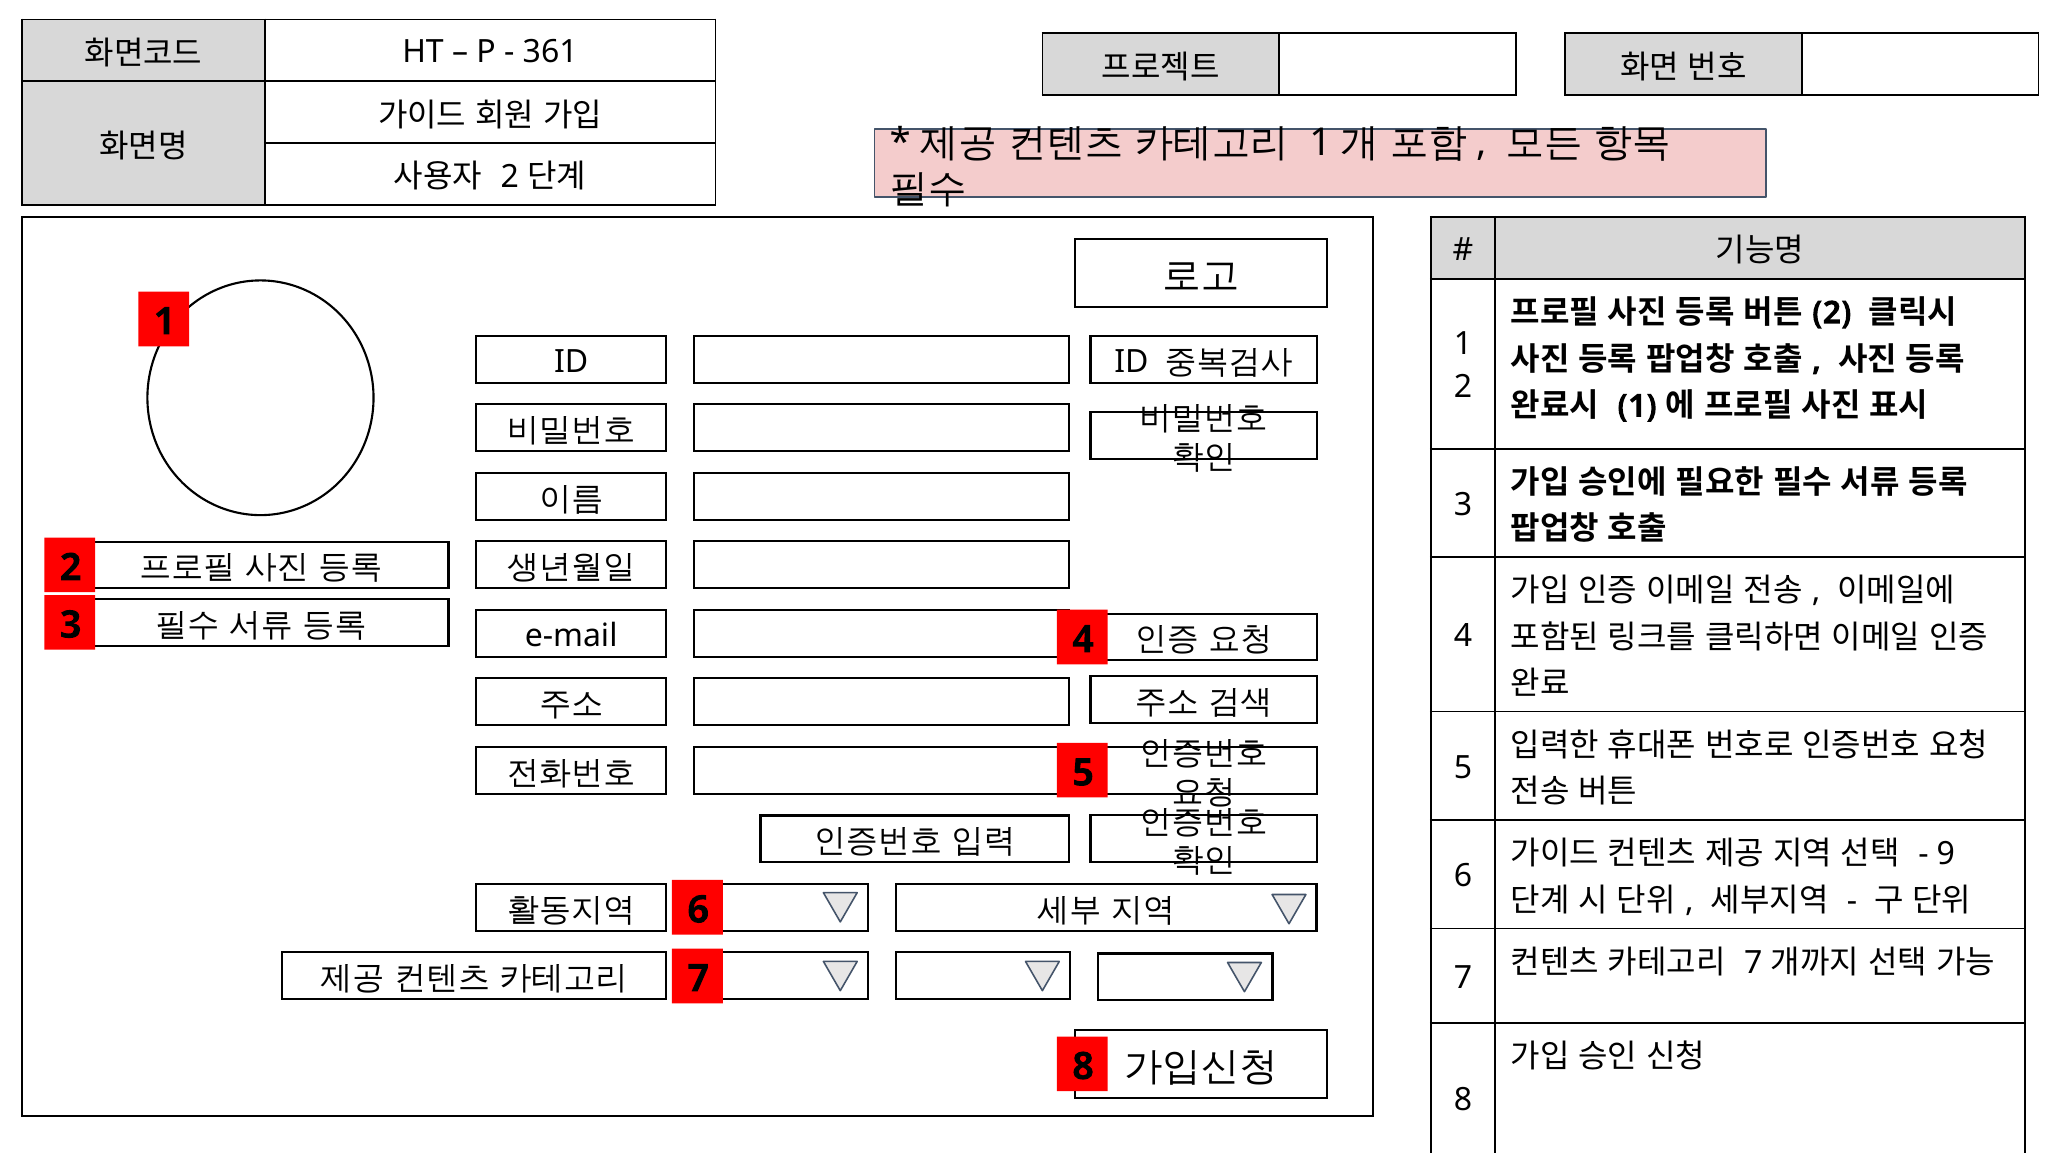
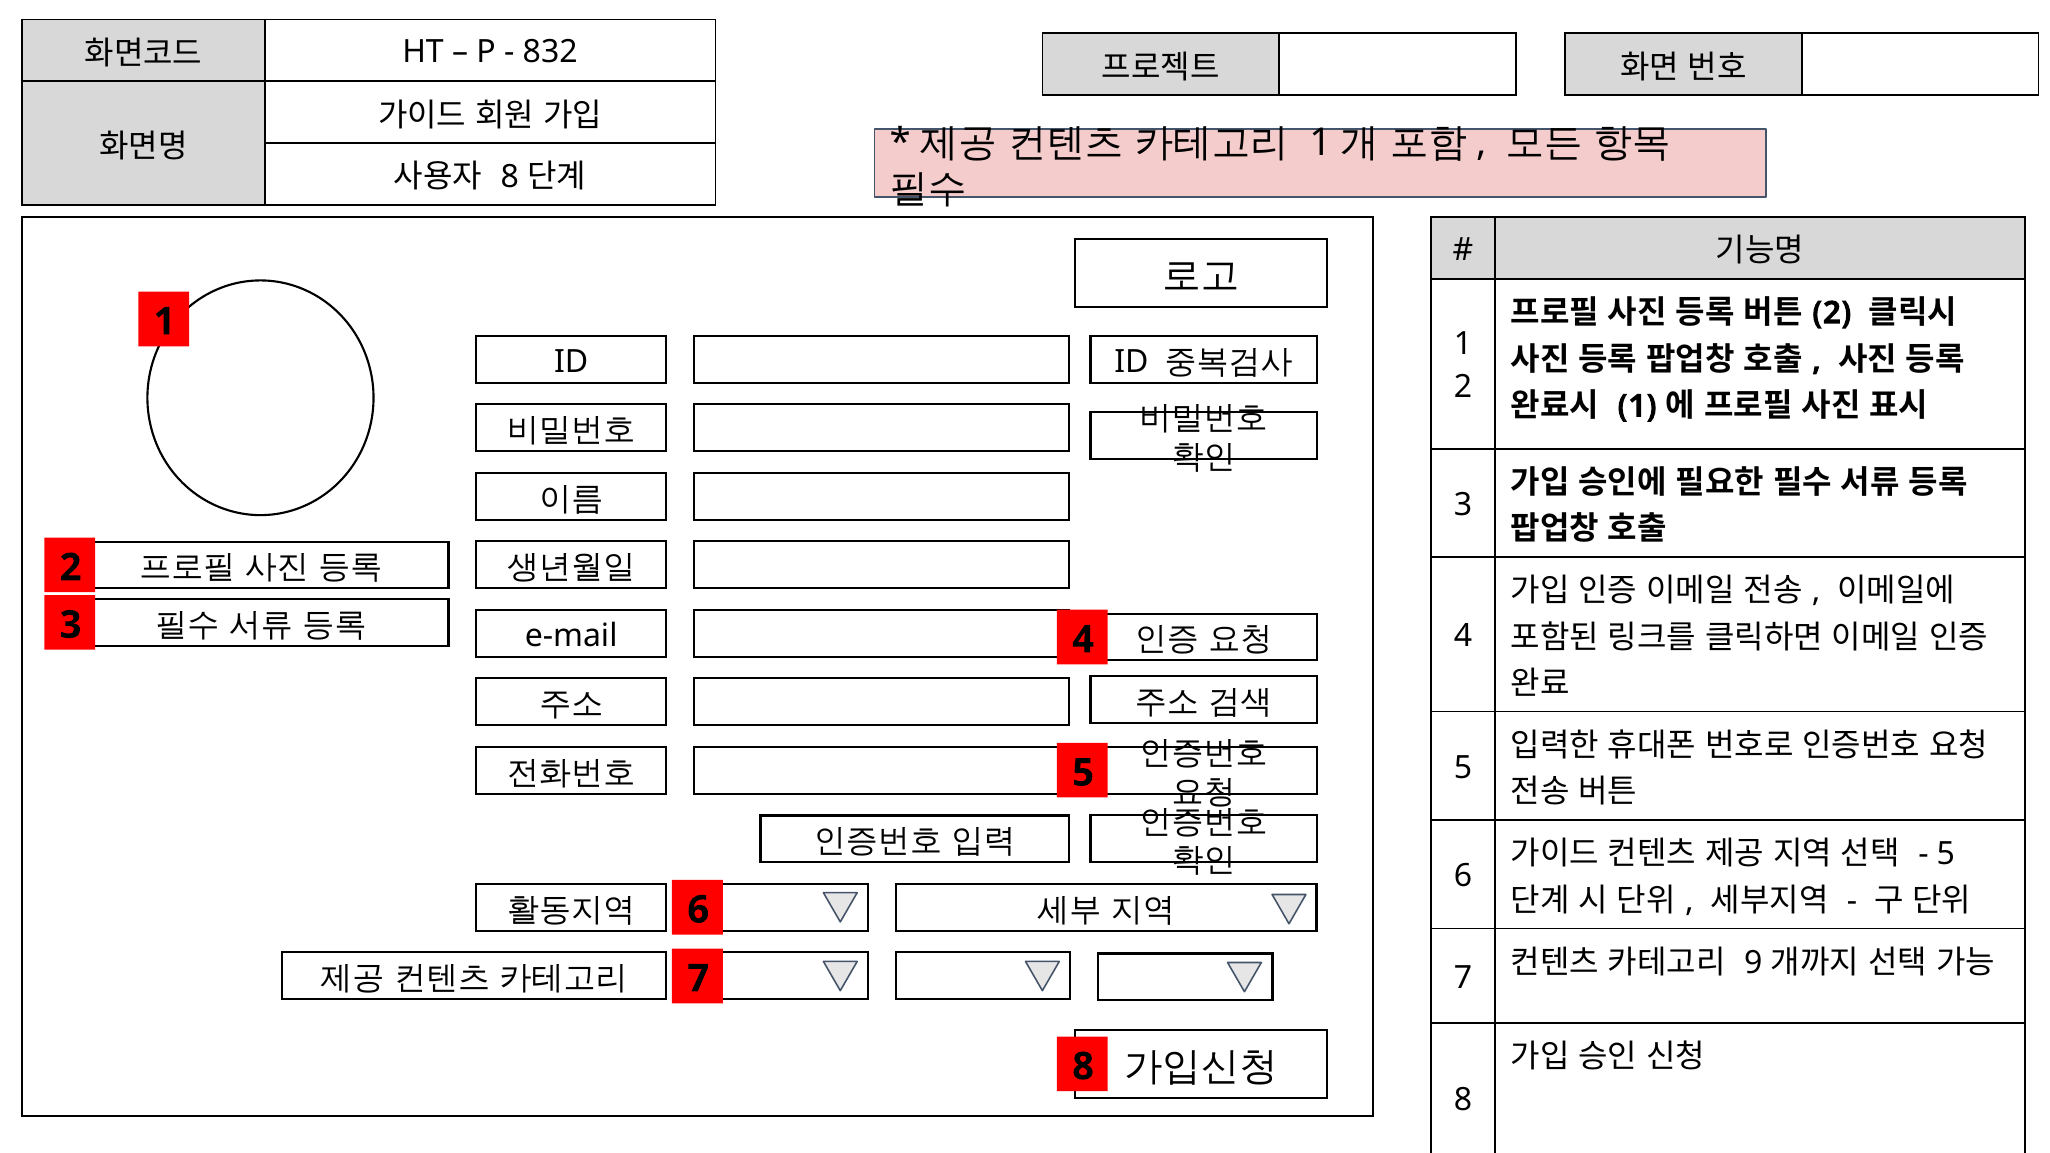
361: 361 -> 832 (550, 52)
2: 2 -> 8 (510, 177)
9: 9 -> 5 (1946, 854)
7: 7 -> 9 (1753, 963)
